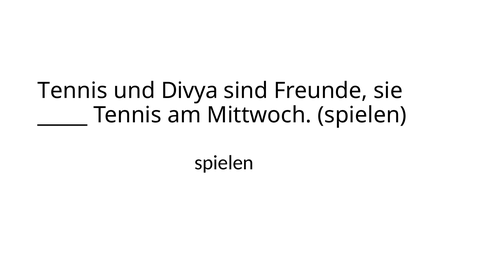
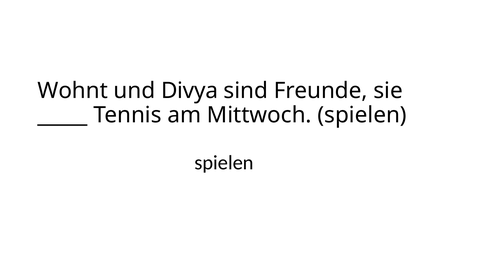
Tennis: Tennis -> Wohnt (73, 91)
